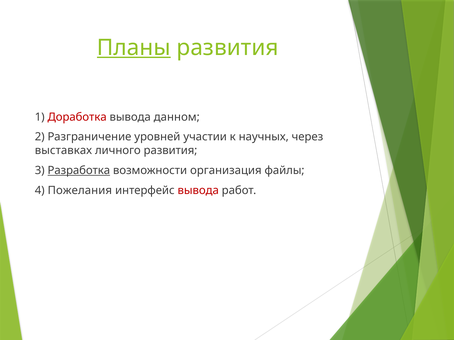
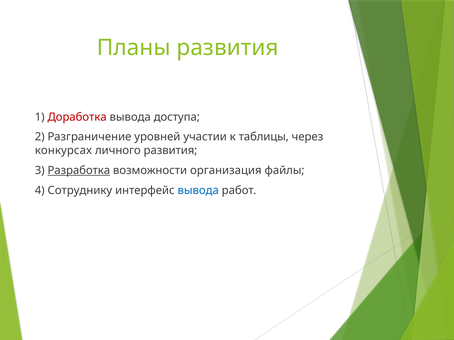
Планы underline: present -> none (134, 48)
данном: данном -> доступа (177, 117)
научных: научных -> таблицы (264, 137)
выставках: выставках -> конкурсах (63, 151)
Пожелания: Пожелания -> Сотруднику (80, 191)
вывода colour: red -> blue (198, 191)
